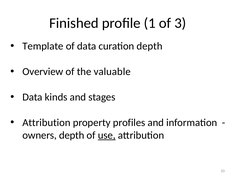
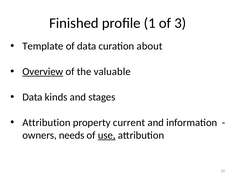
curation depth: depth -> about (150, 46)
Overview underline: none -> present (43, 72)
profiles: profiles -> current (129, 123)
owners depth: depth -> needs (72, 135)
